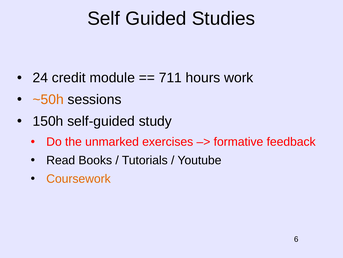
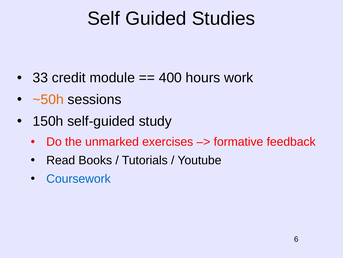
24: 24 -> 33 (40, 78)
711: 711 -> 400 (170, 78)
Coursework colour: orange -> blue (79, 178)
